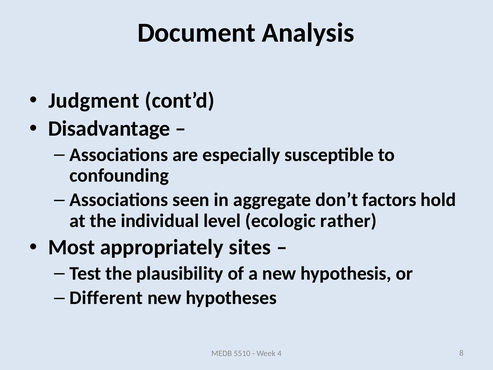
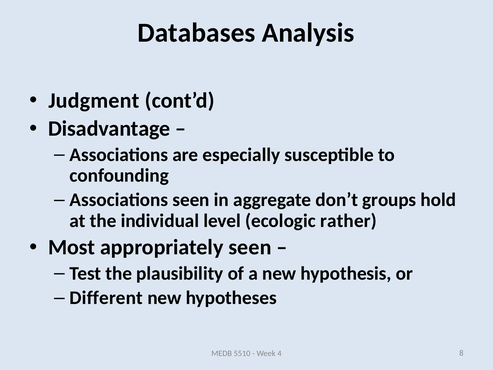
Document: Document -> Databases (196, 33)
factors: factors -> groups (389, 200)
appropriately sites: sites -> seen (250, 247)
